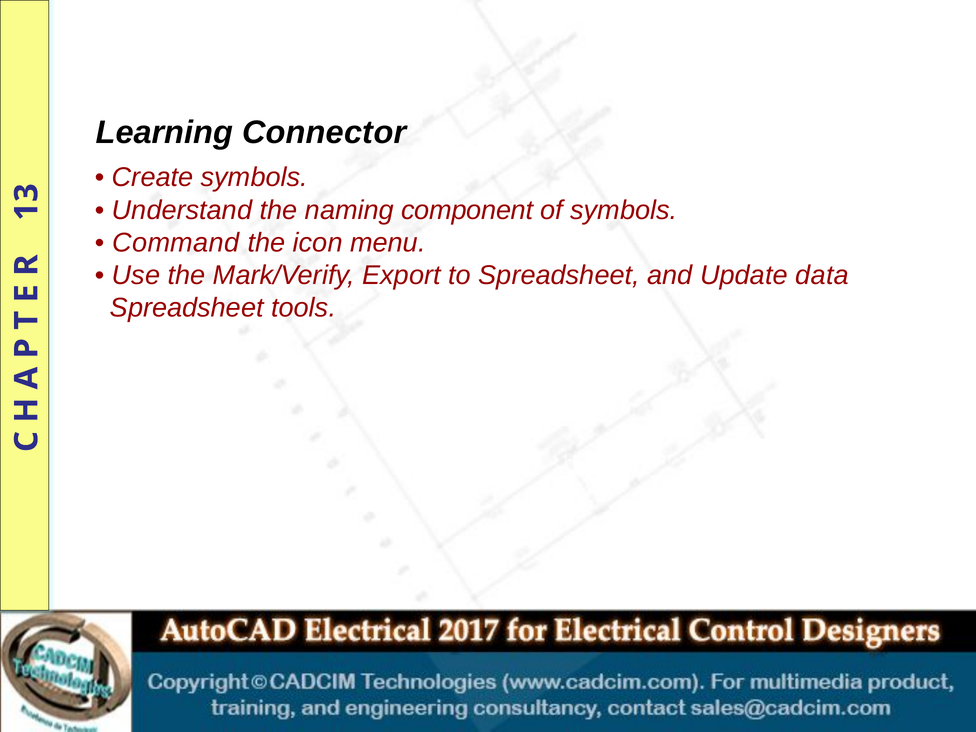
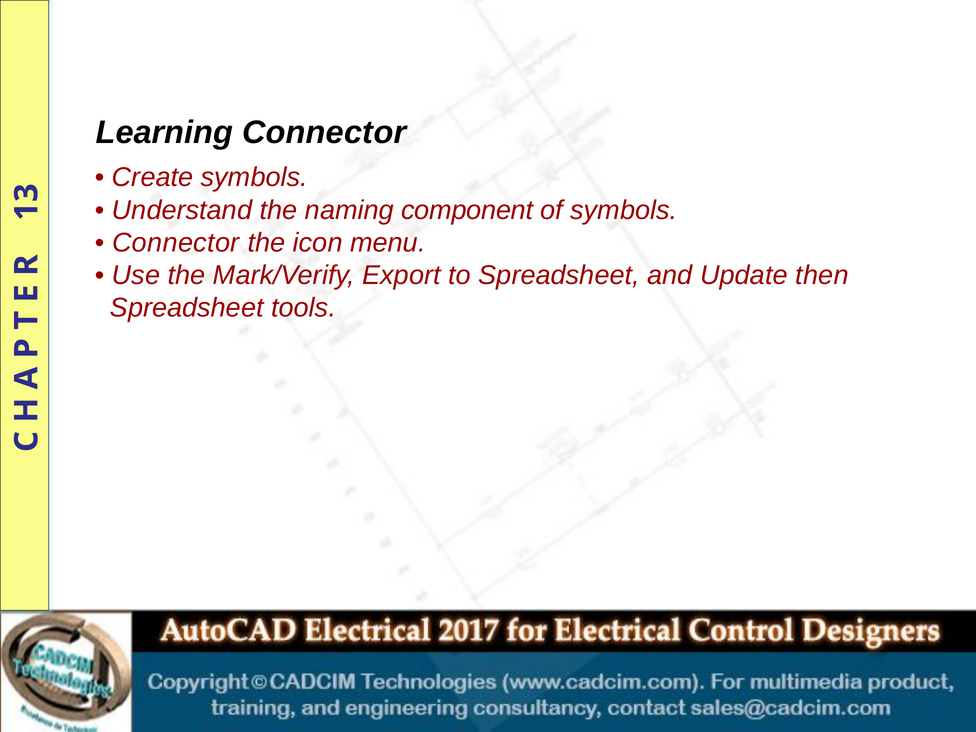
Command: Command -> Connector (176, 243)
data: data -> then (822, 275)
